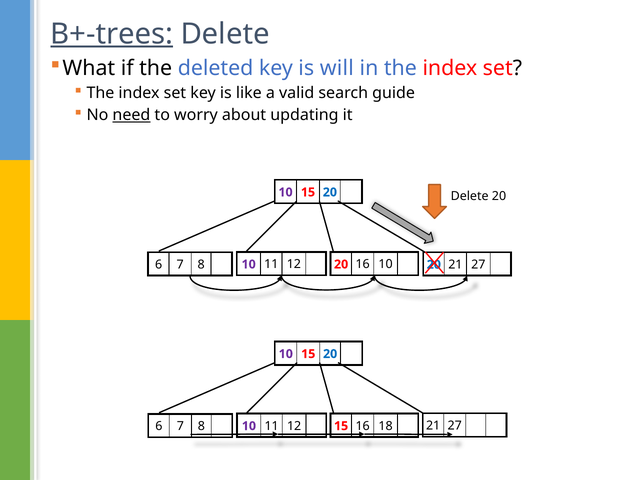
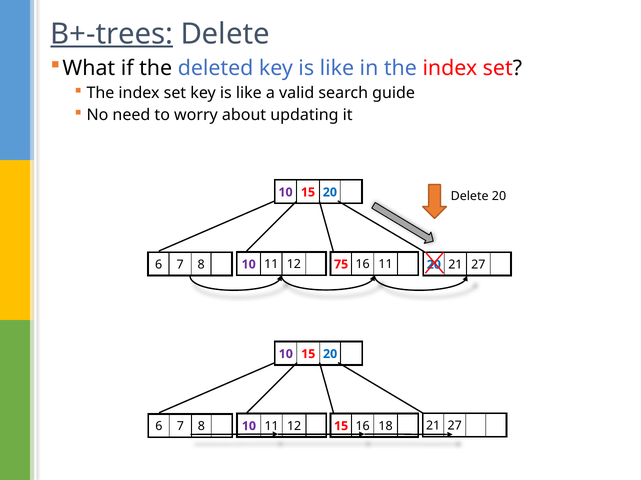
deleted key is will: will -> like (337, 68)
need underline: present -> none (131, 115)
12 20: 20 -> 75 (341, 265)
16 10: 10 -> 11 (386, 265)
